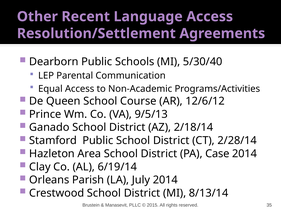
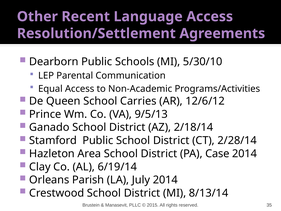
5/30/40: 5/30/40 -> 5/30/10 (203, 62)
Course: Course -> Carries (138, 101)
